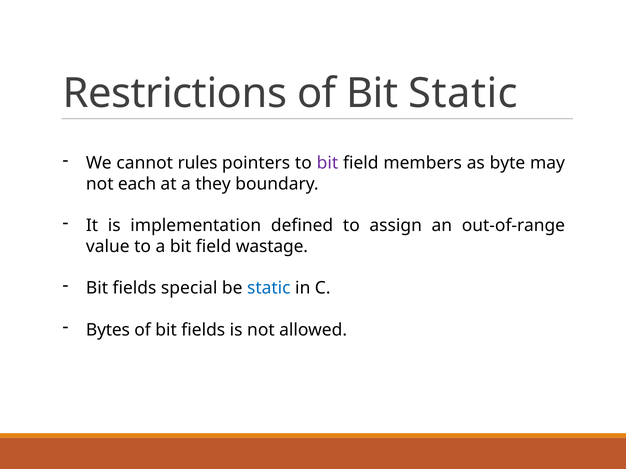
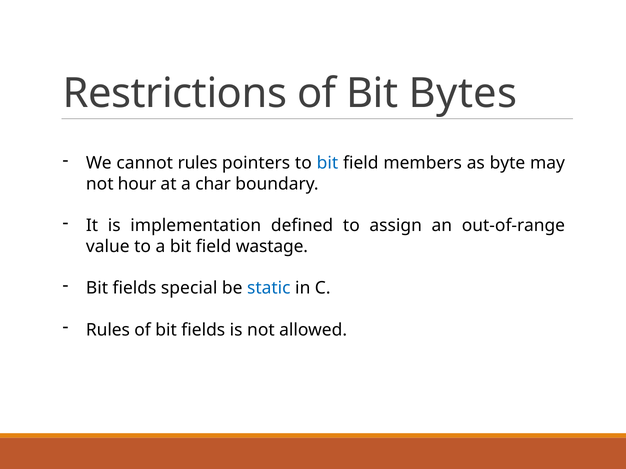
Bit Static: Static -> Bytes (463, 94)
bit colour: purple -> blue (327, 163)
each: each -> hour (137, 184)
they: they -> char (213, 184)
Bytes: Bytes -> Rules (108, 330)
